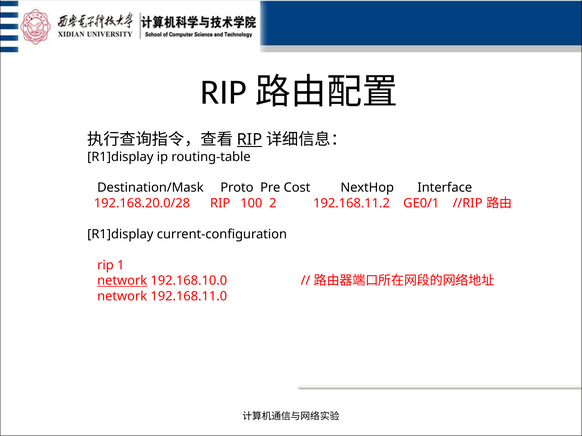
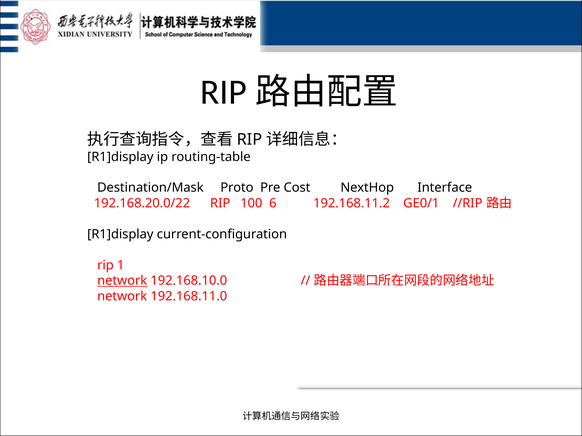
RIP underline: present -> none (250, 140)
192.168.20.0/28: 192.168.20.0/28 -> 192.168.20.0/22 (142, 203)
2: 2 -> 6 (273, 203)
